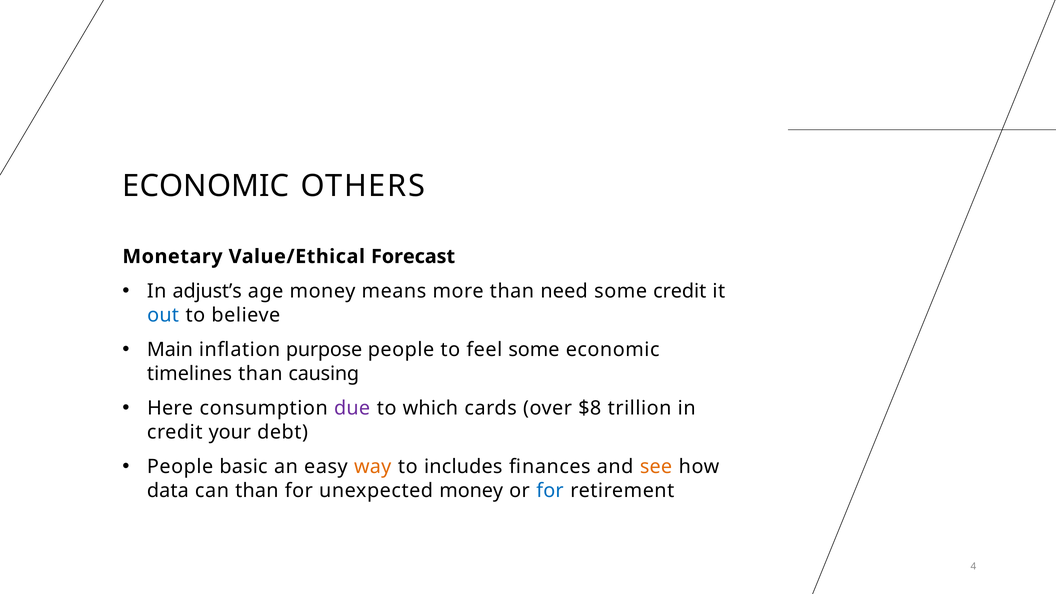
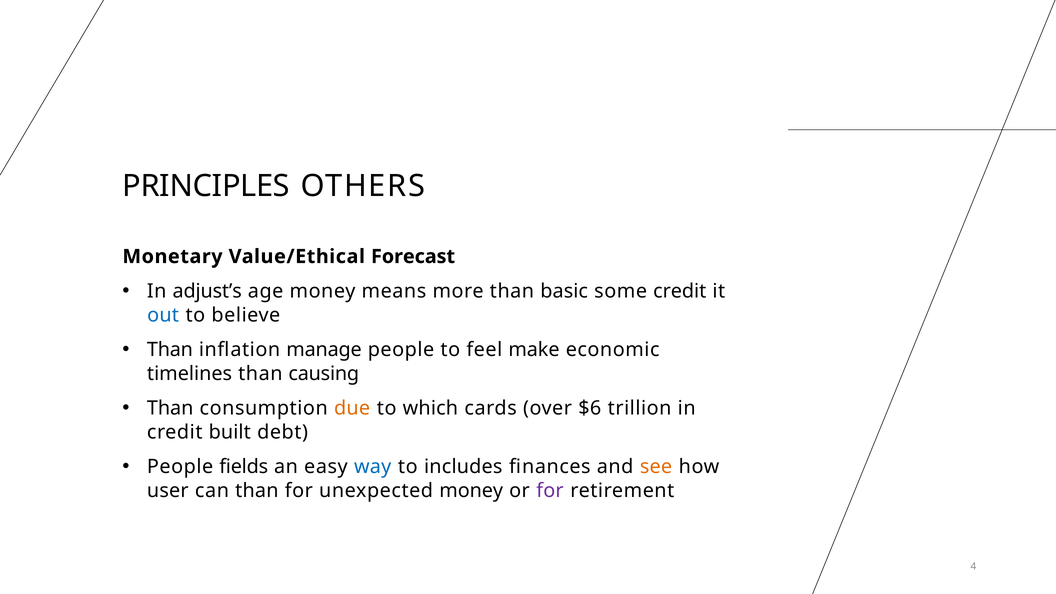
ECONOMIC: ECONOMIC -> PRINCIPLES (206, 186)
need: need -> basic (564, 291)
Main: Main -> Than (170, 350)
purpose: purpose -> manage (324, 350)
feel some: some -> make (534, 350)
Here: Here -> Than (170, 408)
due colour: purple -> orange (352, 408)
$8: $8 -> $6 (590, 408)
your: your -> built (230, 432)
basic: basic -> fields (244, 467)
way colour: orange -> blue (373, 467)
data: data -> user (168, 491)
for colour: blue -> purple (550, 491)
